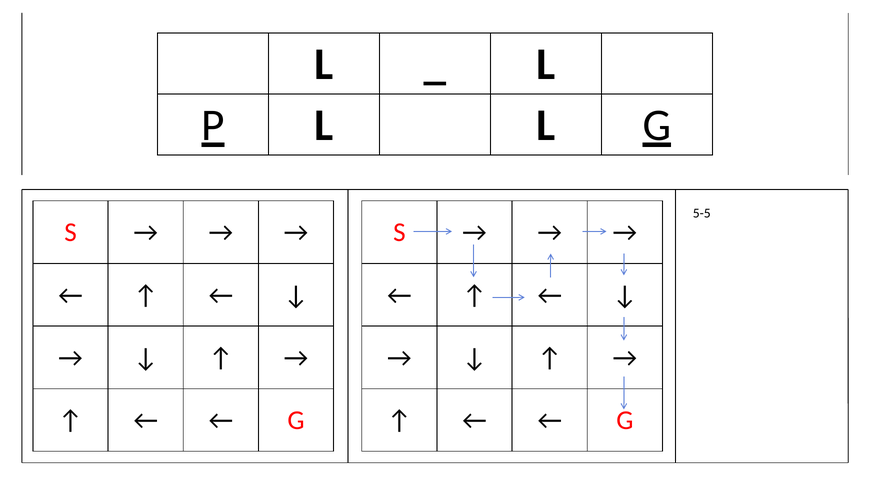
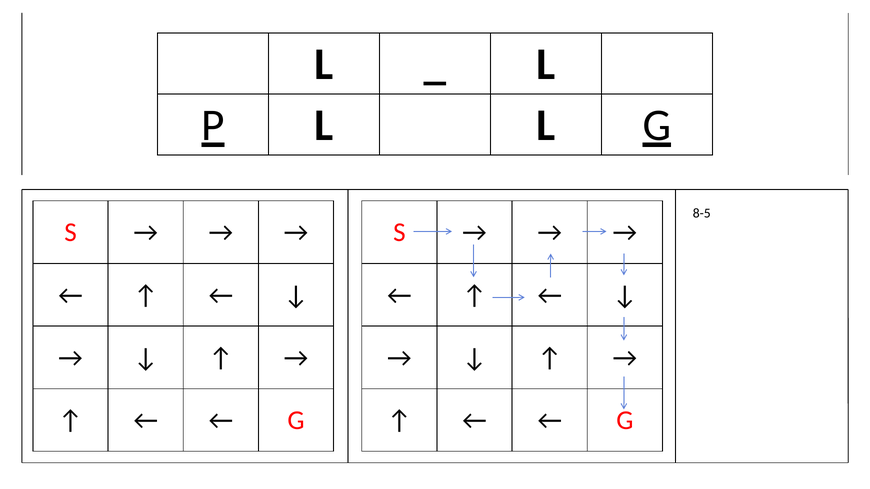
5-5: 5-5 -> 8-5 (702, 213)
